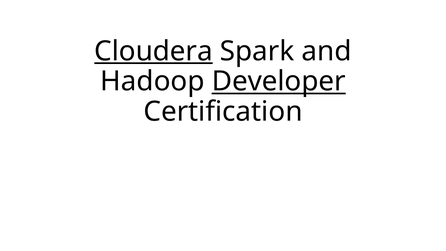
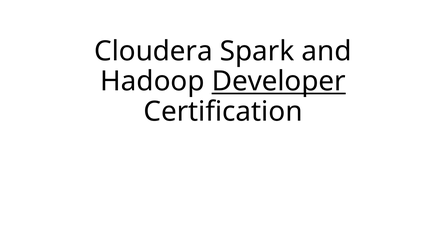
Cloudera underline: present -> none (154, 51)
